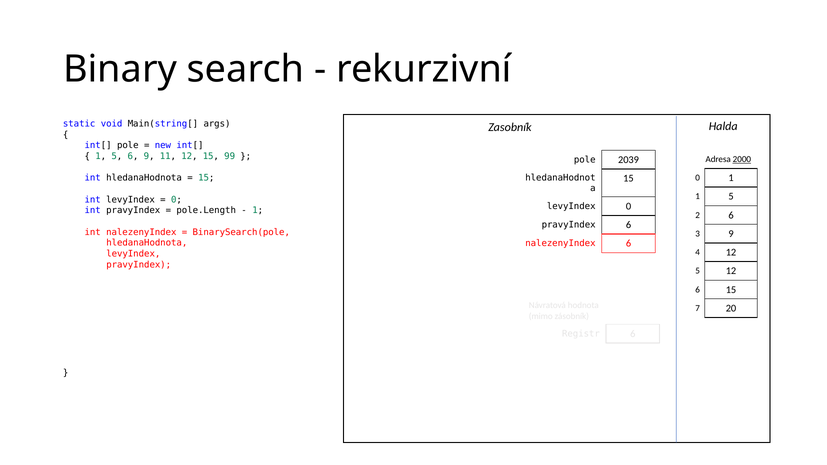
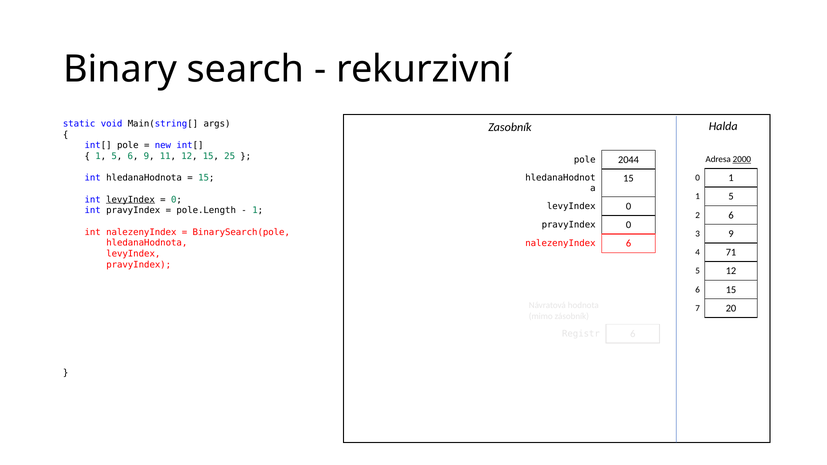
99: 99 -> 25 (230, 156)
2039: 2039 -> 2044 (628, 160)
levyIndex underline: none -> present (131, 200)
pravyIndex 6: 6 -> 0 (628, 225)
4 12: 12 -> 71 (731, 253)
